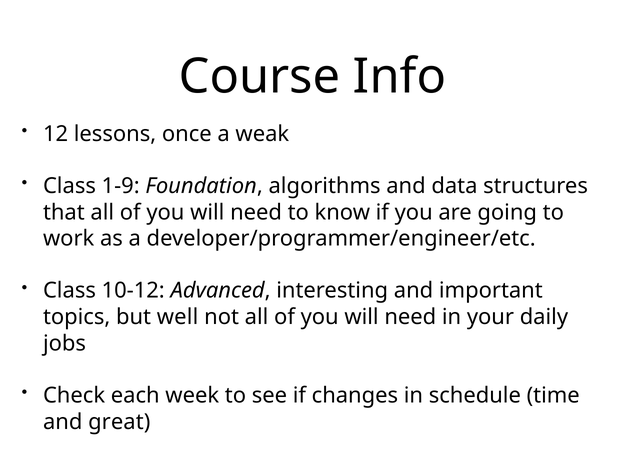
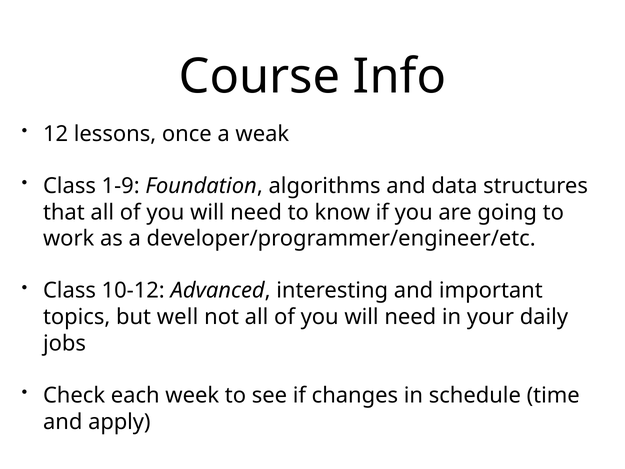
great: great -> apply (119, 422)
